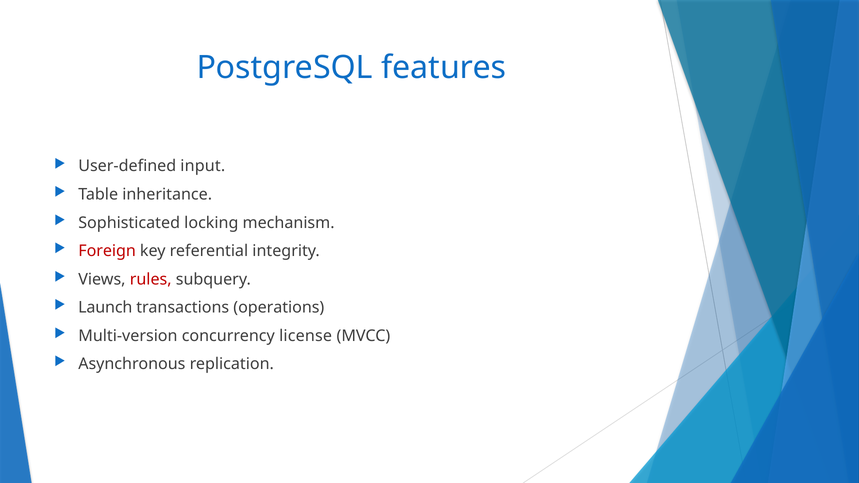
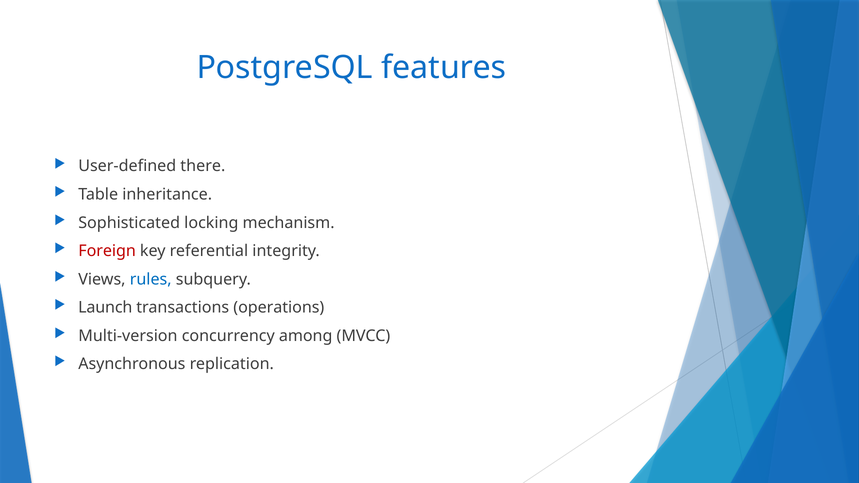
input: input -> there (203, 166)
rules colour: red -> blue (151, 279)
license: license -> among (306, 336)
